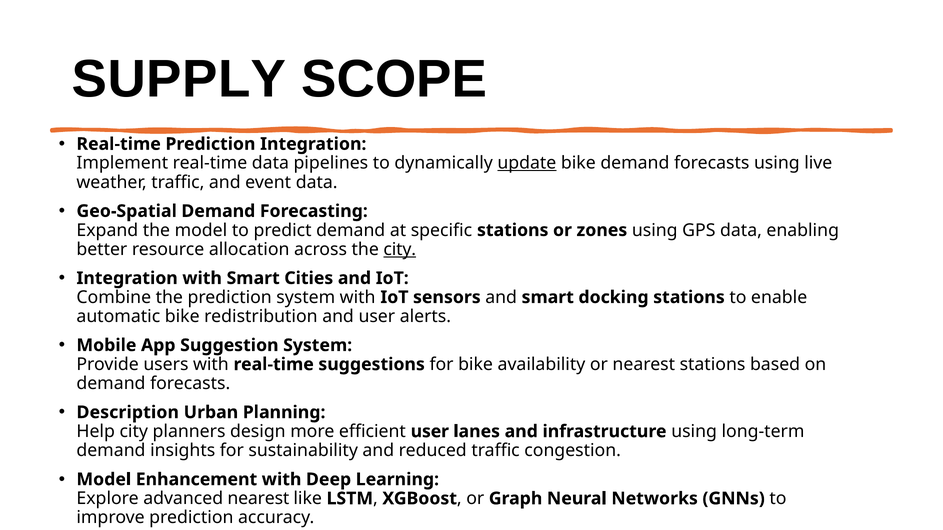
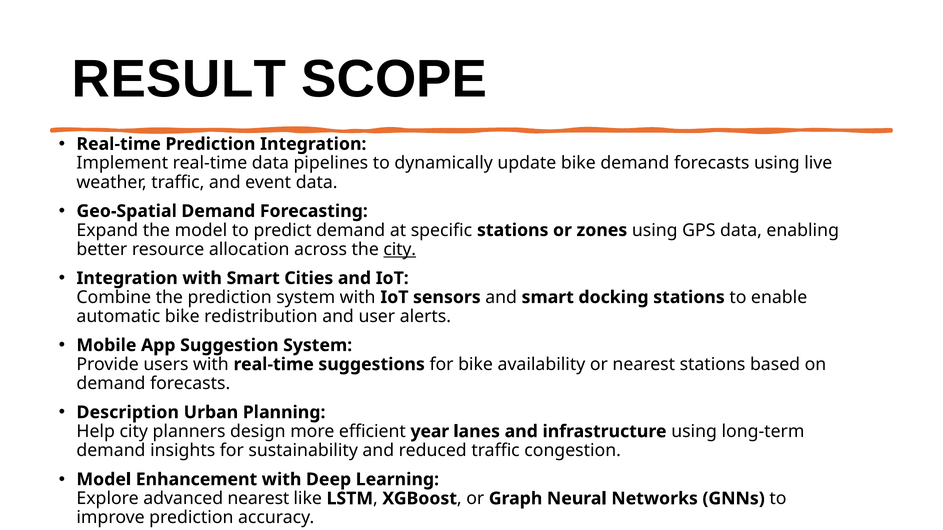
SUPPLY: SUPPLY -> RESULT (179, 79)
update underline: present -> none (527, 163)
efficient user: user -> year (430, 432)
